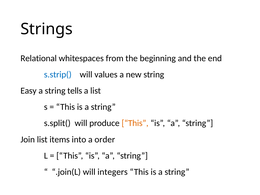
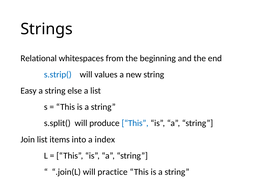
tells: tells -> else (75, 91)
This colour: orange -> blue (135, 123)
order: order -> index (105, 139)
integers: integers -> practice (113, 172)
